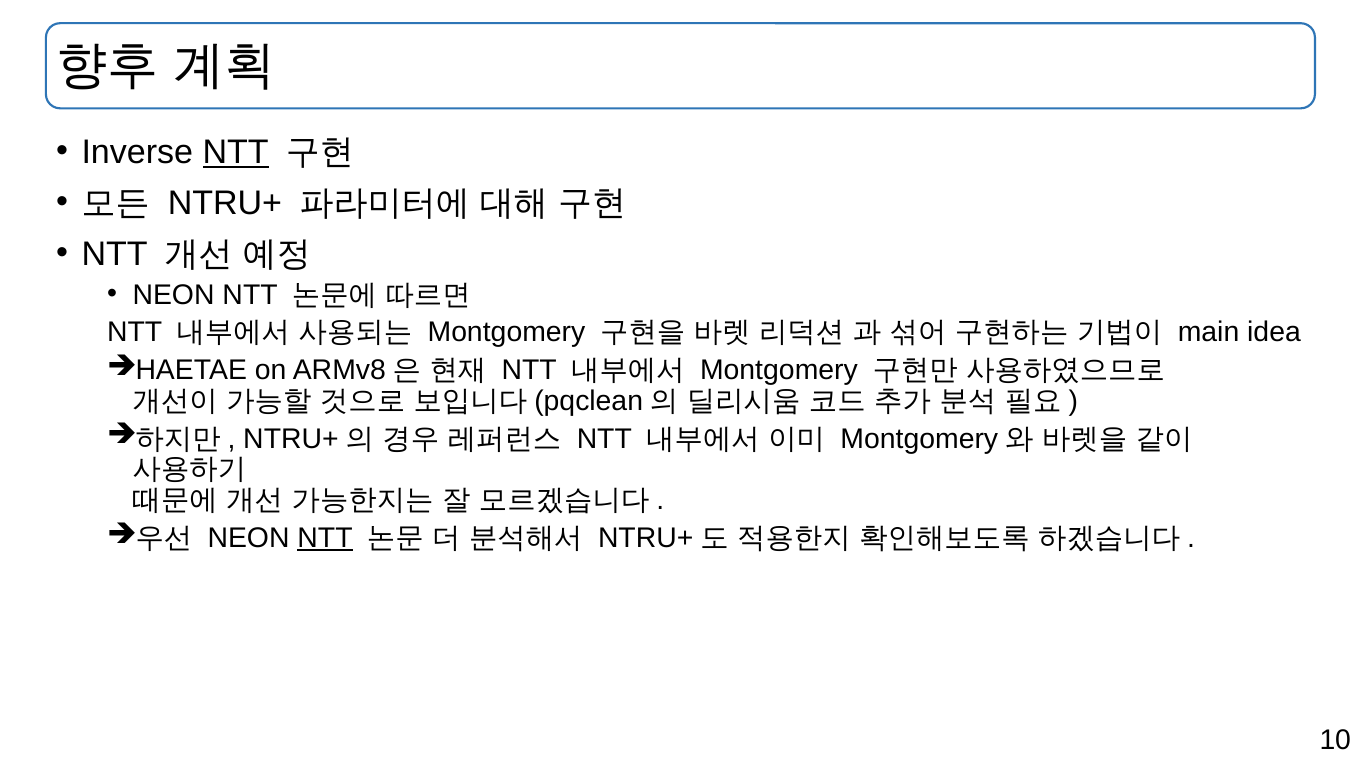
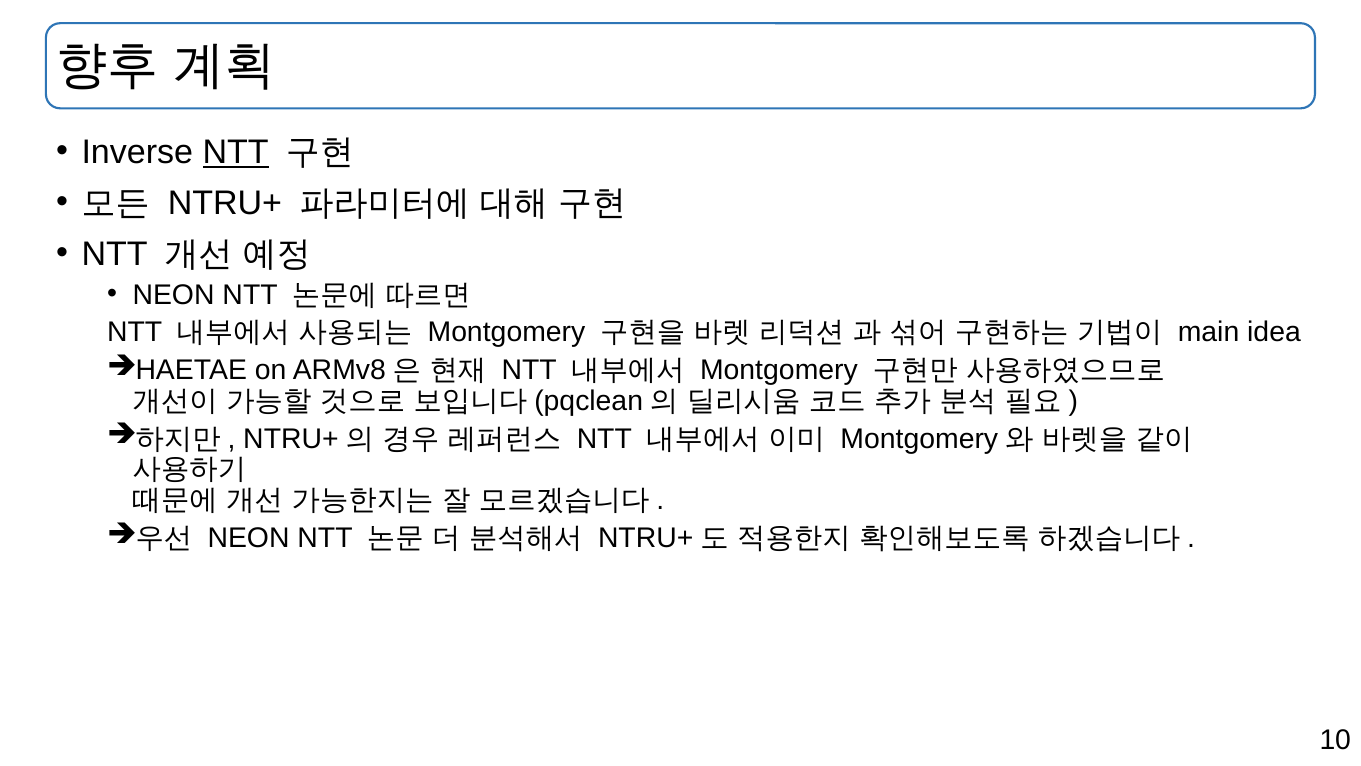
NTT underline: present -> none (325, 537)
